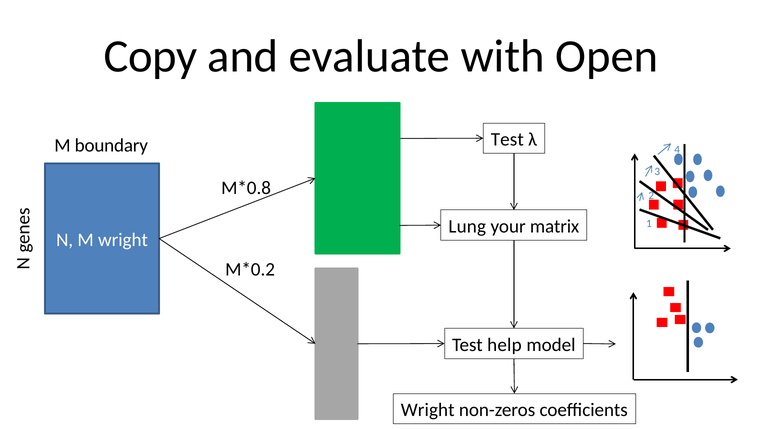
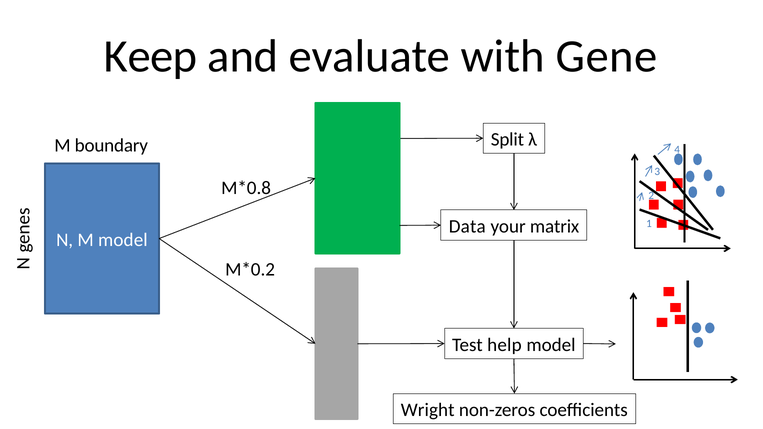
Copy: Copy -> Keep (151, 56)
Open: Open -> Gene (606, 56)
Test: Test -> Split (507, 140)
Lung: Lung -> Data (467, 227)
M wright: wright -> model (123, 240)
